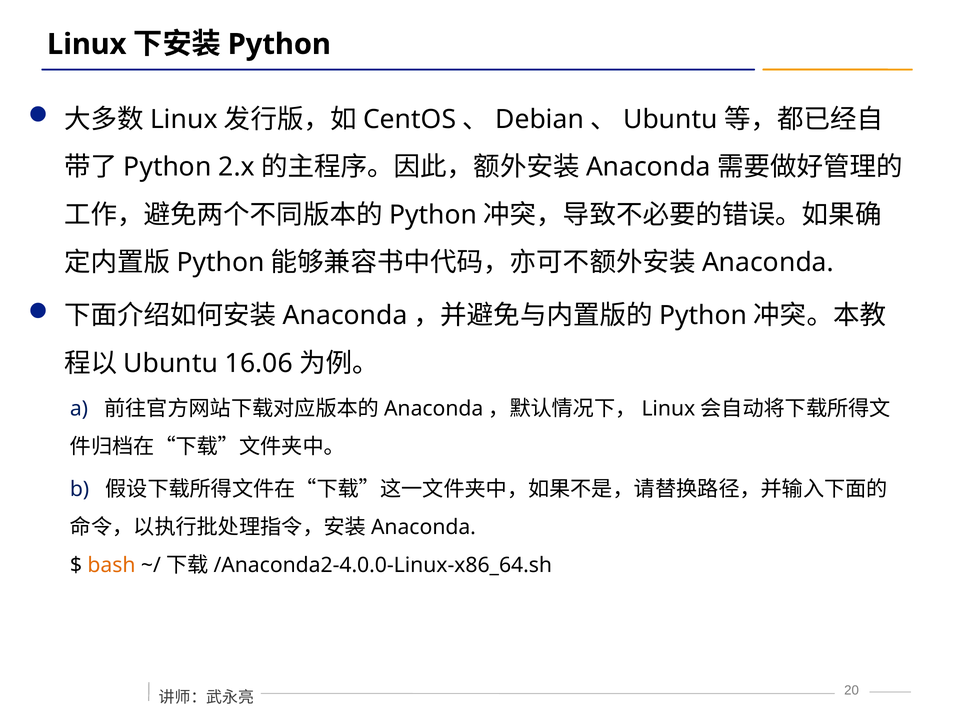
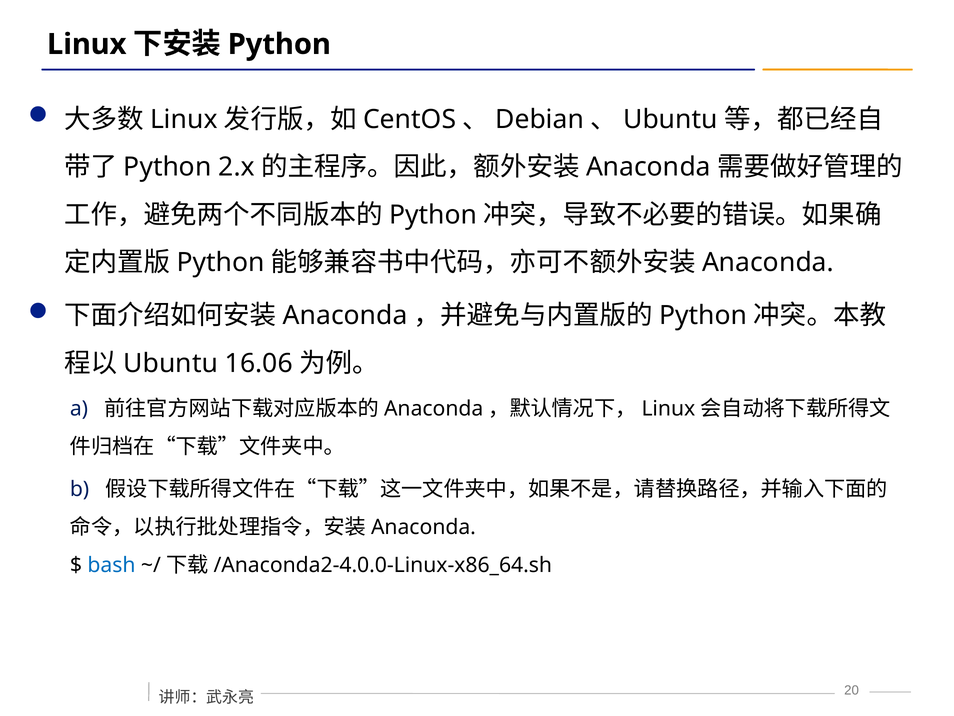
bash colour: orange -> blue (111, 565)
